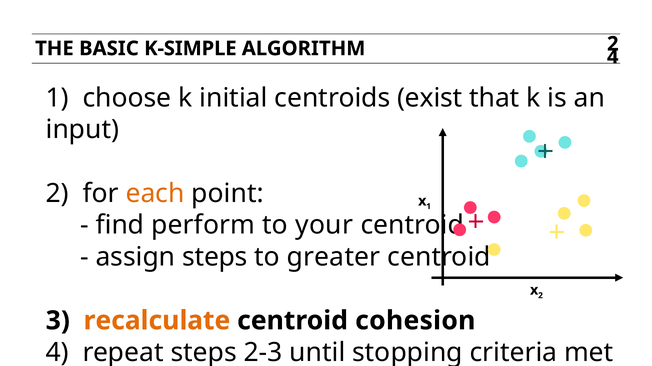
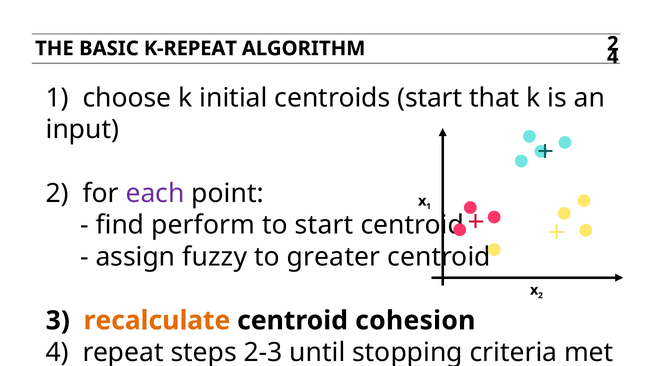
K-SIMPLE: K-SIMPLE -> K-REPEAT (190, 49)
centroids exist: exist -> start (430, 98)
each colour: orange -> purple (155, 193)
to your: your -> start (324, 225)
assign steps: steps -> fuzzy (215, 257)
